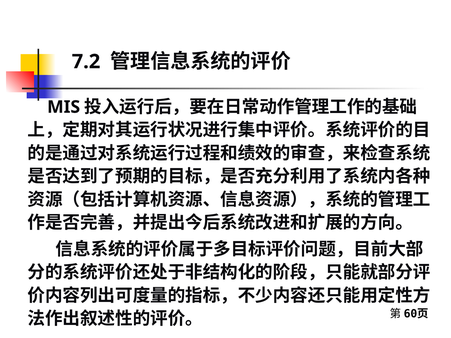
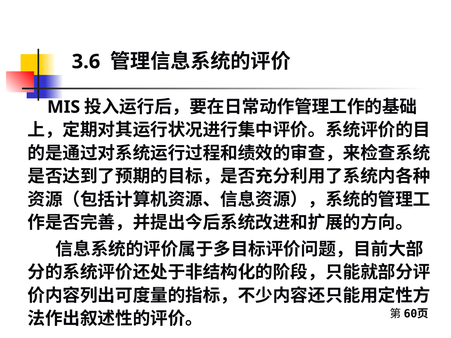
7.2: 7.2 -> 3.6 (86, 62)
